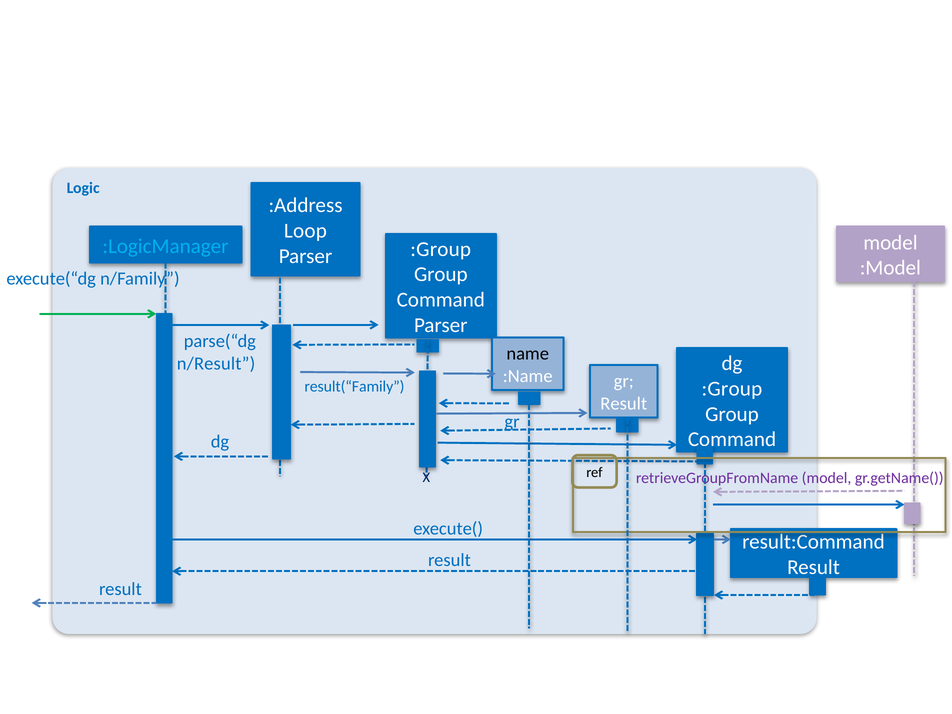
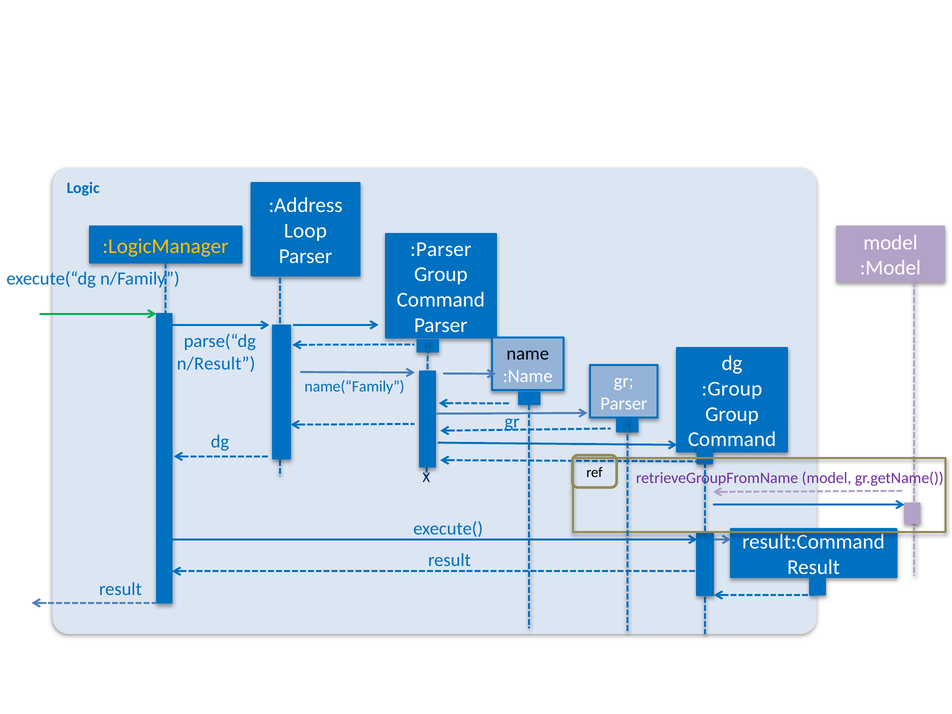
:LogicManager colour: light blue -> yellow (165, 246)
:Group: :Group -> :Parser (441, 249)
result(“Family: result(“Family -> name(“Family (354, 387)
Result: Result -> Parser (624, 404)
